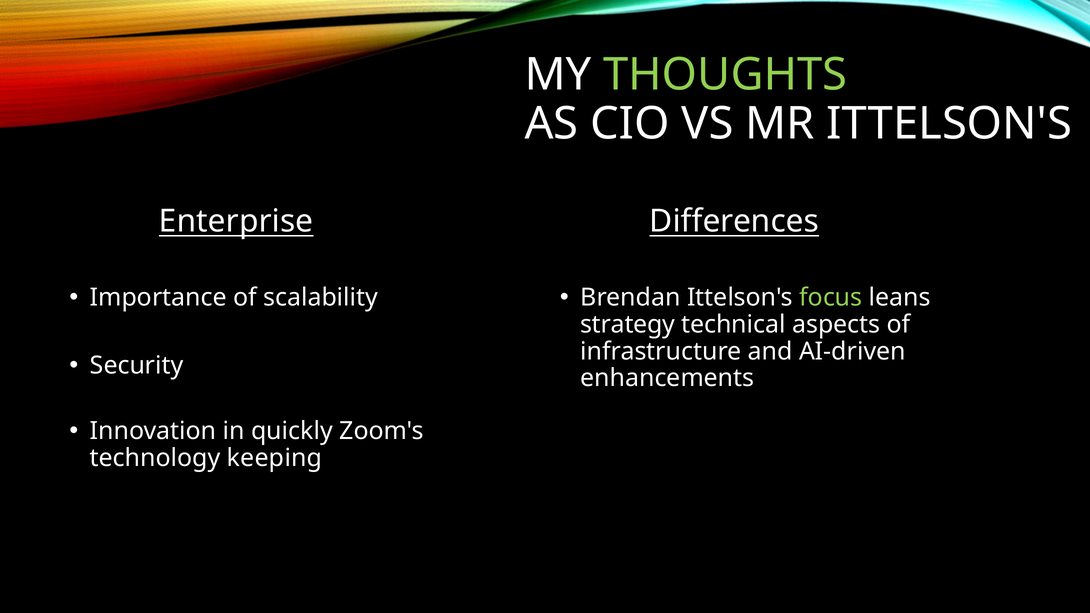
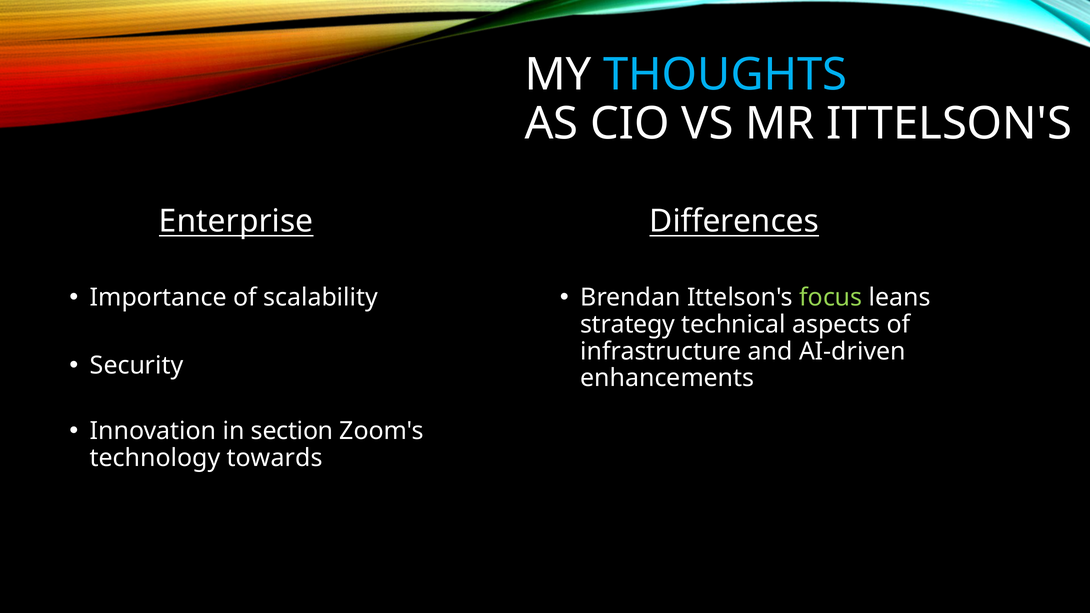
THOUGHTS colour: light green -> light blue (725, 75)
quickly: quickly -> section (292, 431)
keeping: keeping -> towards (275, 458)
